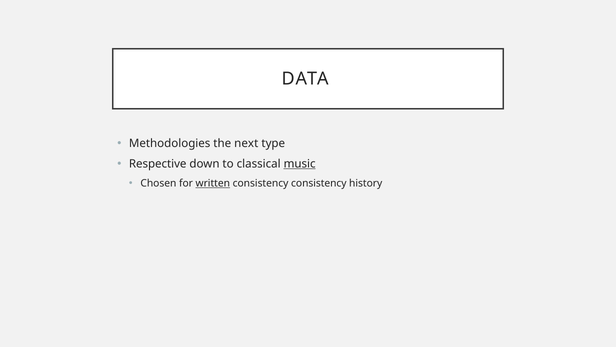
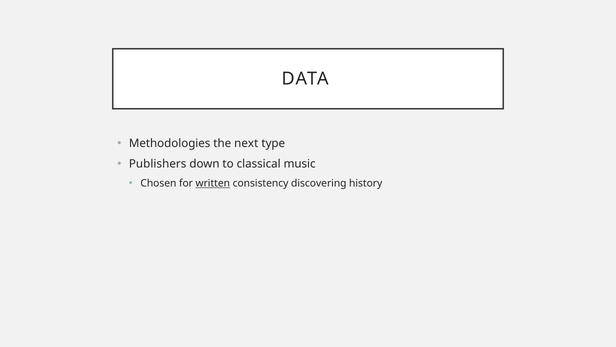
Respective: Respective -> Publishers (158, 164)
music underline: present -> none (300, 164)
consistency consistency: consistency -> discovering (319, 183)
